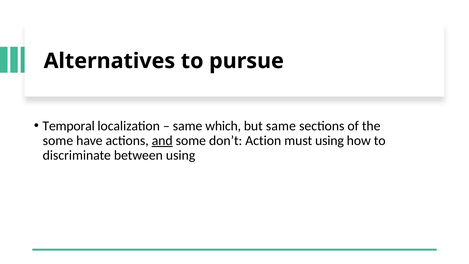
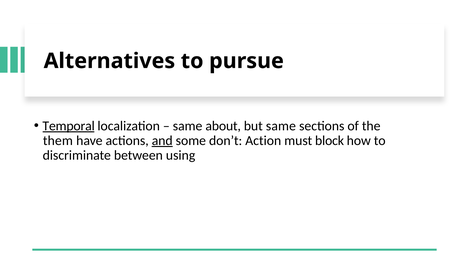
Temporal underline: none -> present (69, 126)
which: which -> about (223, 126)
some: some -> them (58, 141)
must using: using -> block (330, 141)
